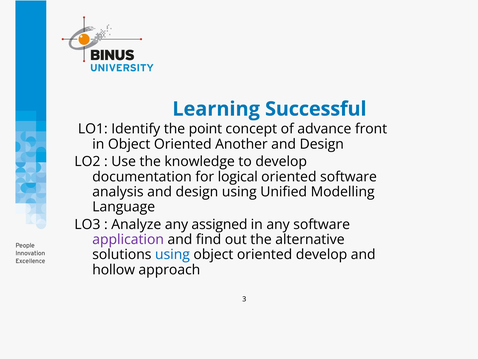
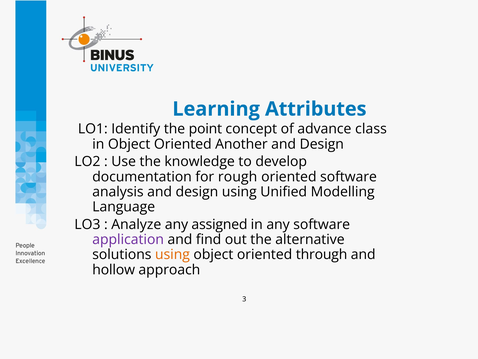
Successful: Successful -> Attributes (316, 109)
front: front -> class (371, 129)
logical: logical -> rough (238, 177)
using colour: blue -> orange (172, 254)
oriented develop: develop -> through (322, 254)
